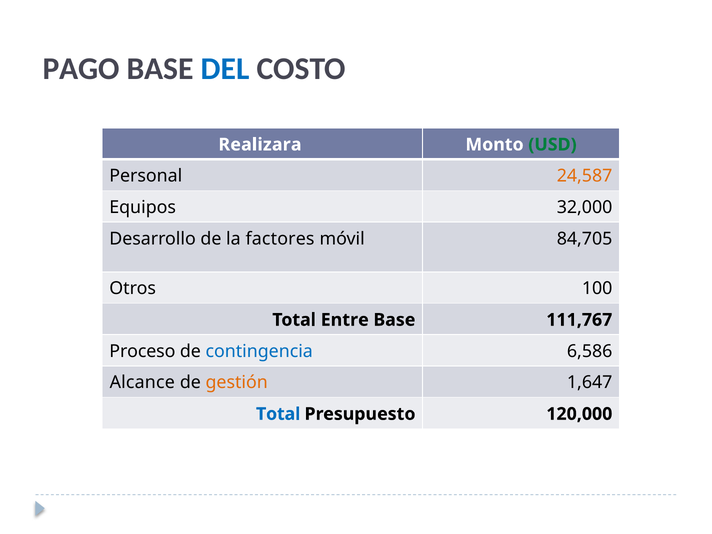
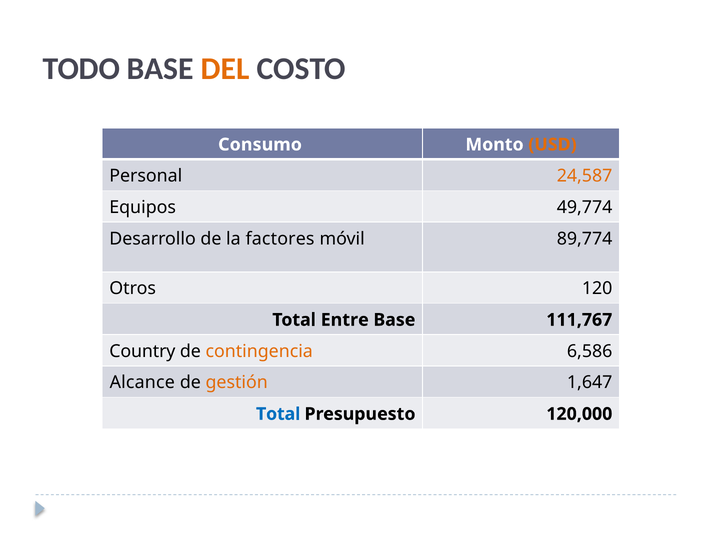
PAGO: PAGO -> TODO (81, 69)
DEL colour: blue -> orange (225, 69)
Realizara: Realizara -> Consumo (260, 145)
USD colour: green -> orange (552, 145)
32,000: 32,000 -> 49,774 (585, 207)
84,705: 84,705 -> 89,774 (585, 239)
100: 100 -> 120 (597, 289)
Proceso: Proceso -> Country (142, 351)
contingencia colour: blue -> orange (259, 351)
